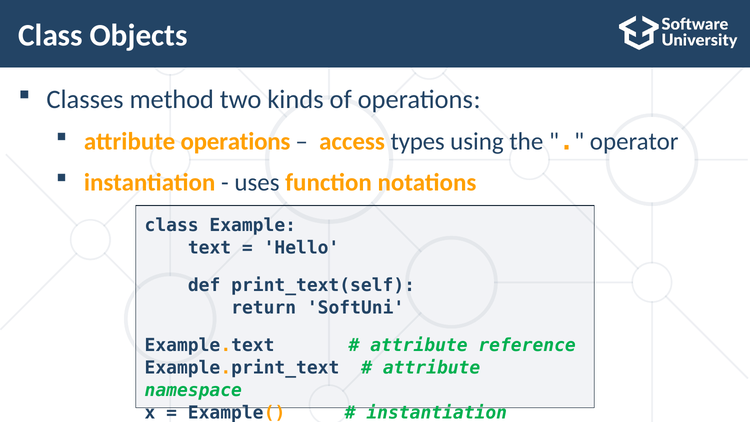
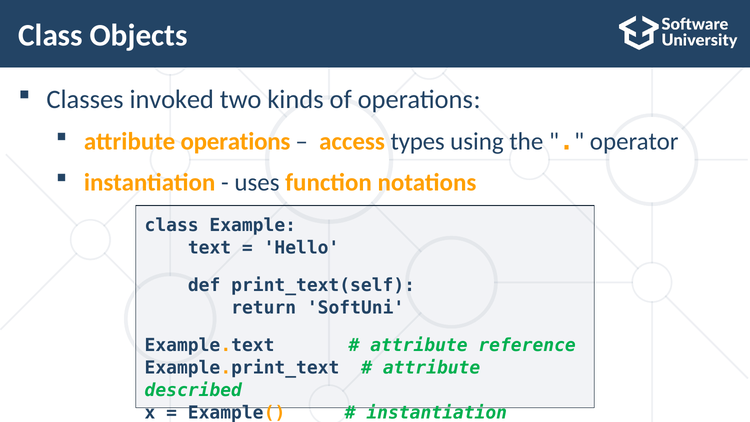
method: method -> invoked (172, 100)
namespace: namespace -> described (193, 390)
